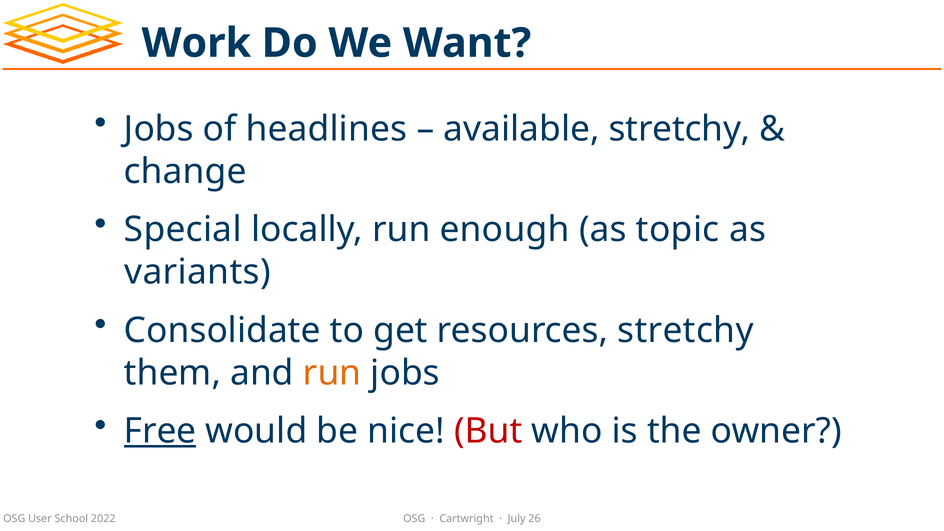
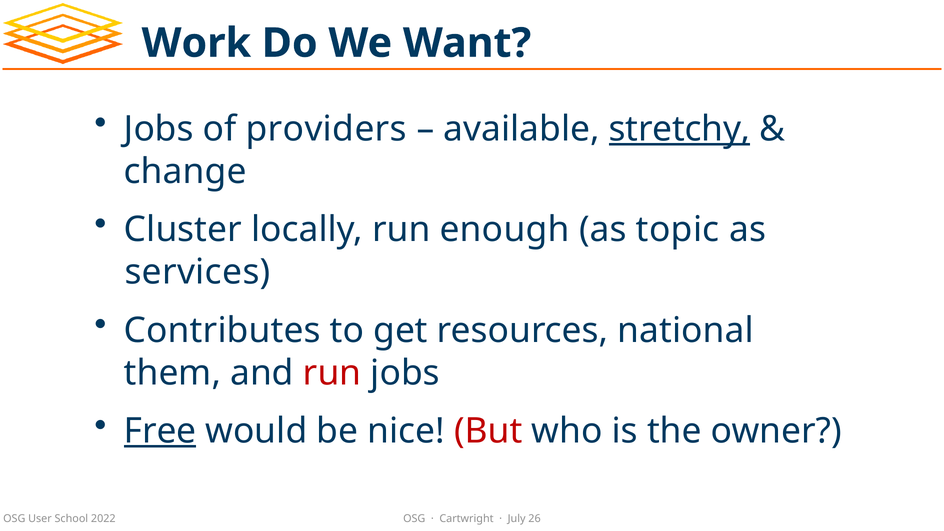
headlines: headlines -> providers (326, 129)
stretchy underline: none -> present (680, 129)
Special: Special -> Cluster (183, 230)
variants: variants -> services (198, 272)
Consolidate: Consolidate -> Contributes (222, 330)
resources stretchy: stretchy -> national (686, 330)
run colour: orange -> red (332, 373)
